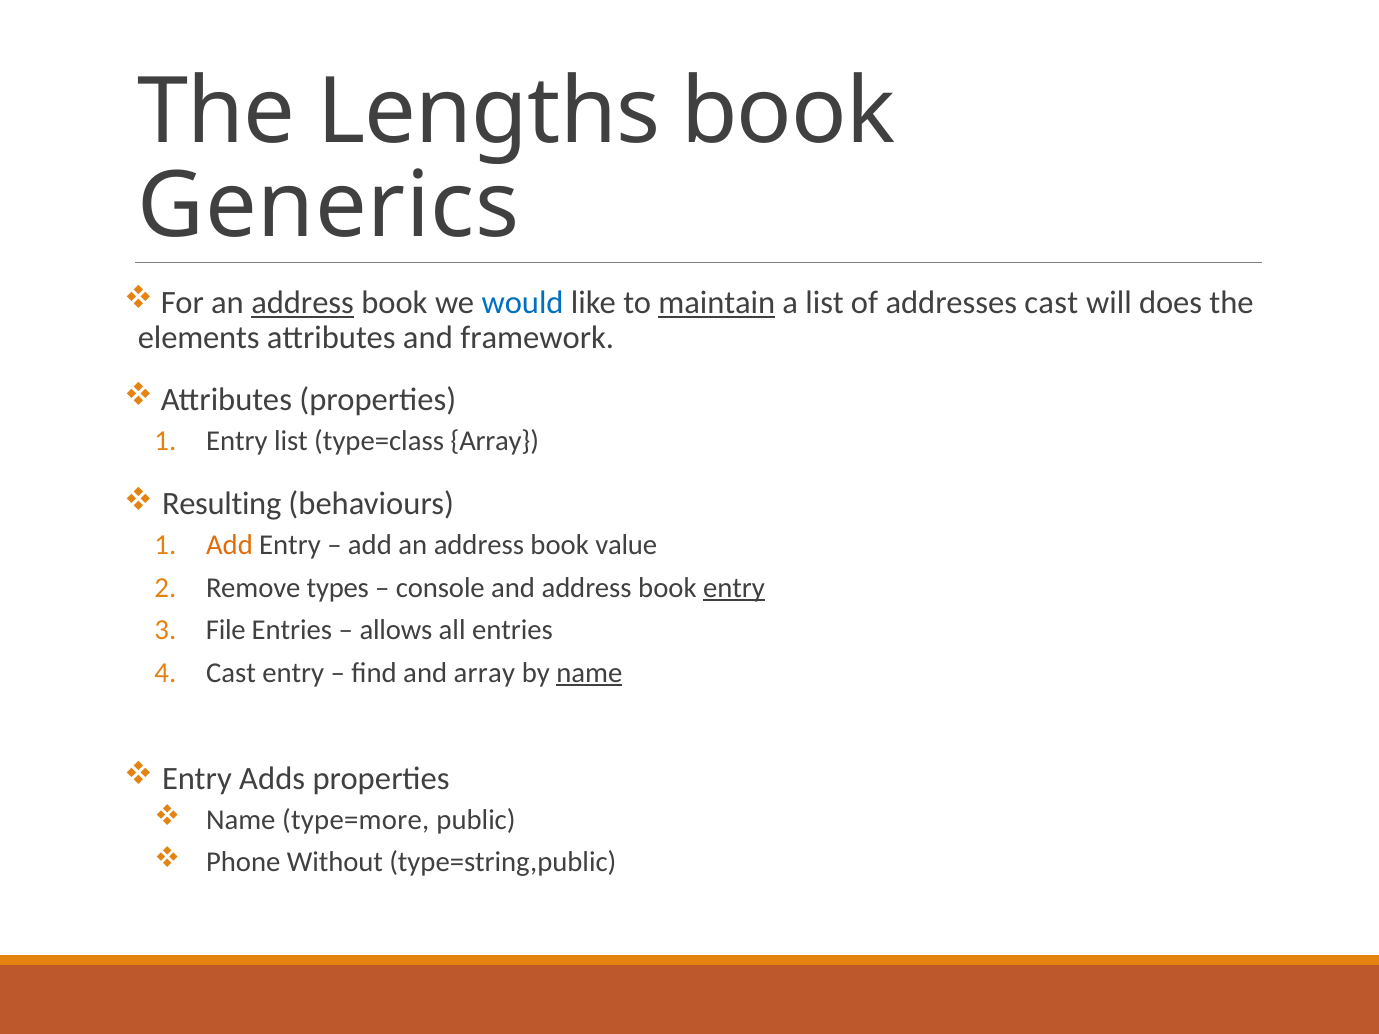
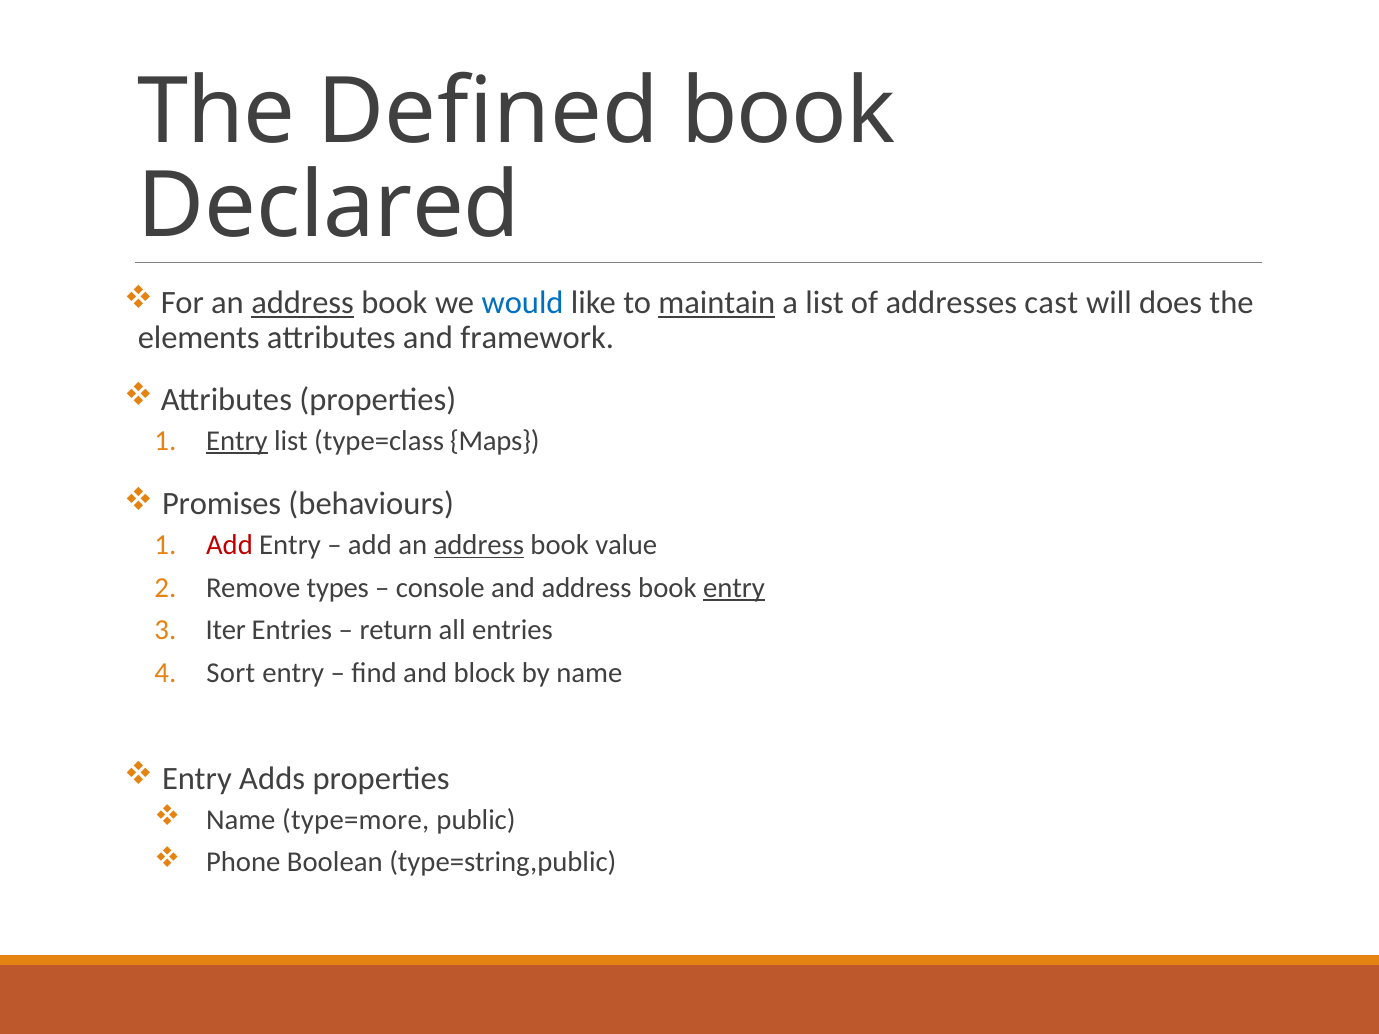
Lengths: Lengths -> Defined (488, 112)
Generics: Generics -> Declared (329, 206)
Entry underline: none -> present (237, 441)
type=class Array: Array -> Maps (495, 441)
Resulting: Resulting -> Promises (222, 504)
Add colour: orange -> red (230, 545)
address underline: none -> present (479, 545)
File: File -> Iter (226, 630)
allows: allows -> return (396, 630)
Cast: Cast -> Sort (231, 673)
and array: array -> block (485, 673)
name underline: present -> none (589, 673)
Without: Without -> Boolean (335, 863)
